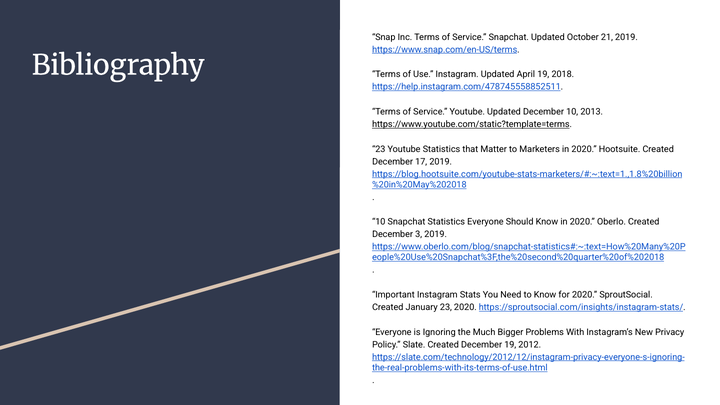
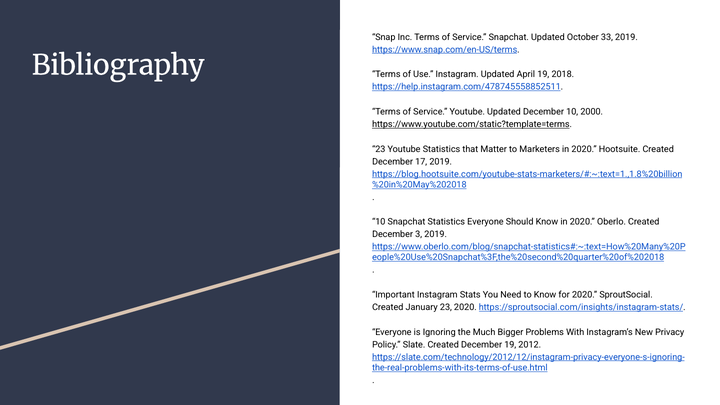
21: 21 -> 33 (607, 37)
2013: 2013 -> 2000 (592, 112)
